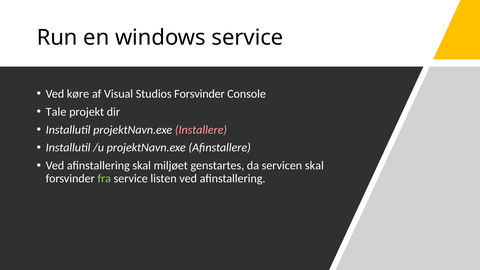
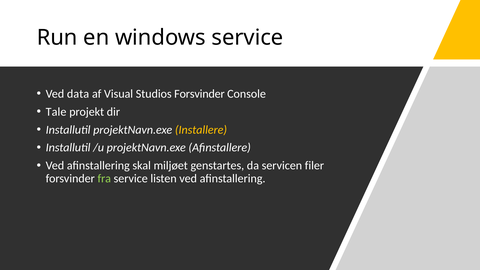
køre: køre -> data (78, 94)
Installere colour: pink -> yellow (201, 130)
servicen skal: skal -> filer (314, 166)
